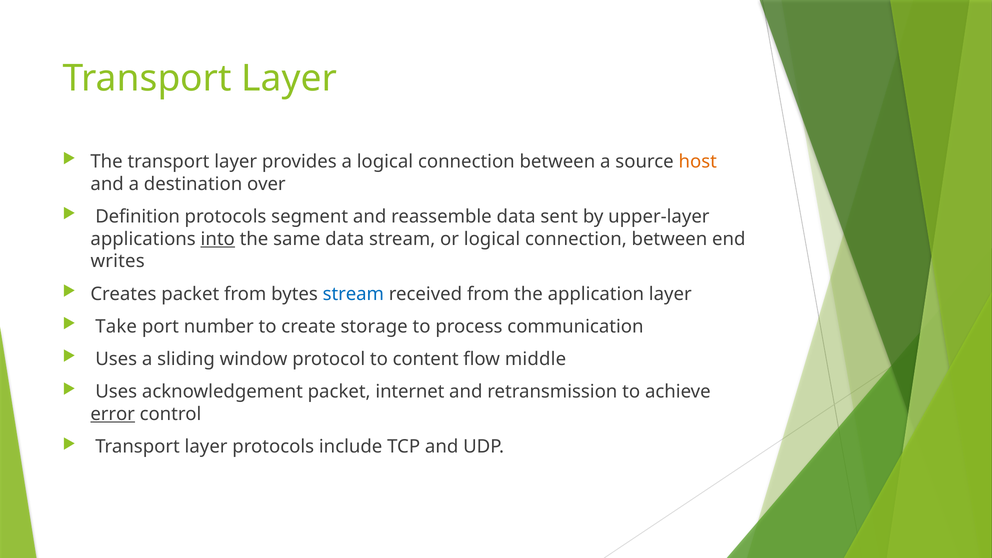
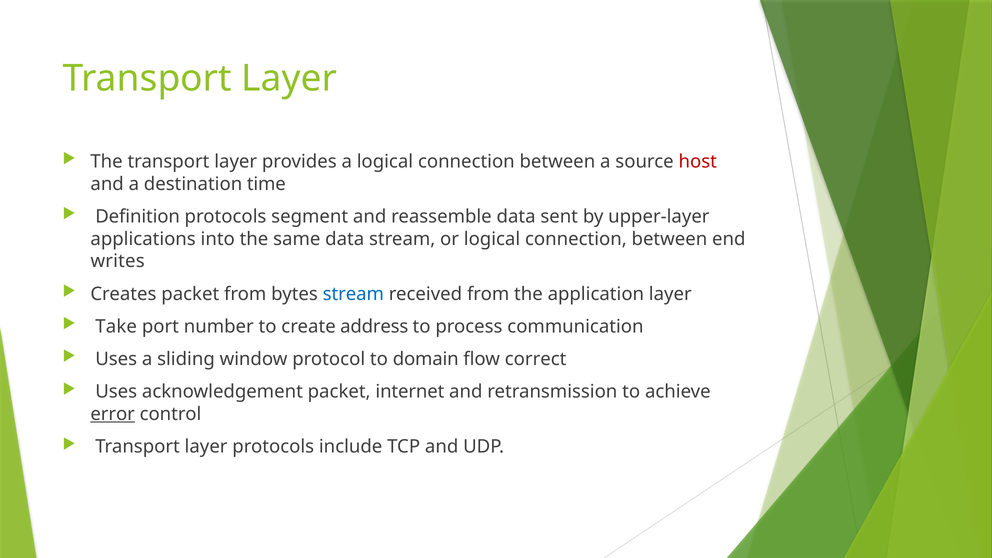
host colour: orange -> red (698, 162)
over: over -> time (266, 184)
into underline: present -> none (218, 239)
storage: storage -> address (374, 327)
content: content -> domain (426, 359)
middle: middle -> correct (536, 359)
